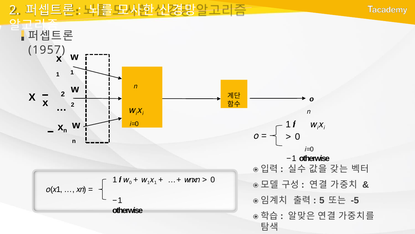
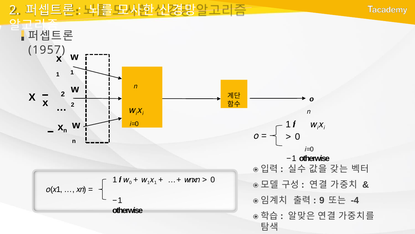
5: 5 -> 9 (322, 200)
-5: -5 -> -4 (355, 200)
